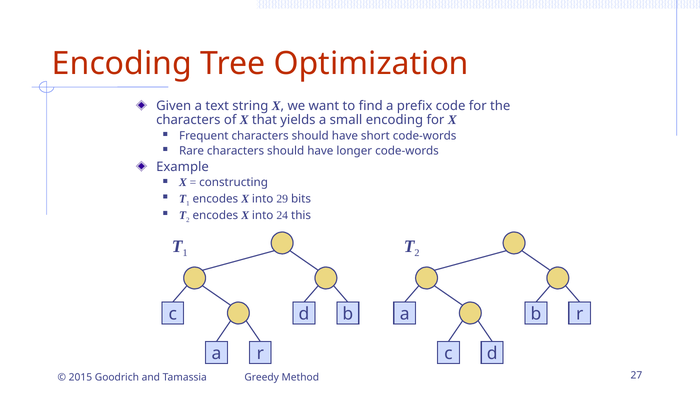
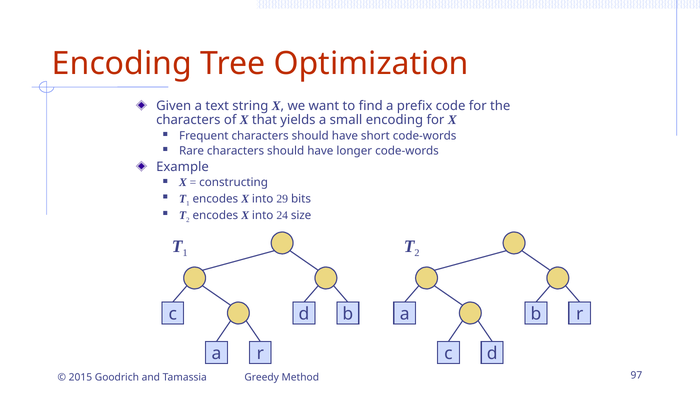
this: this -> size (301, 215)
27: 27 -> 97 (636, 375)
